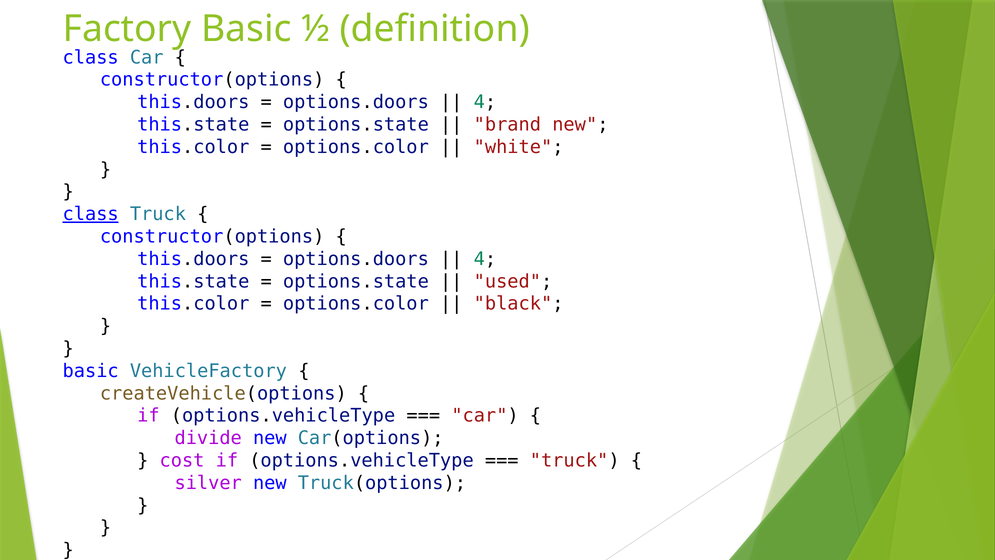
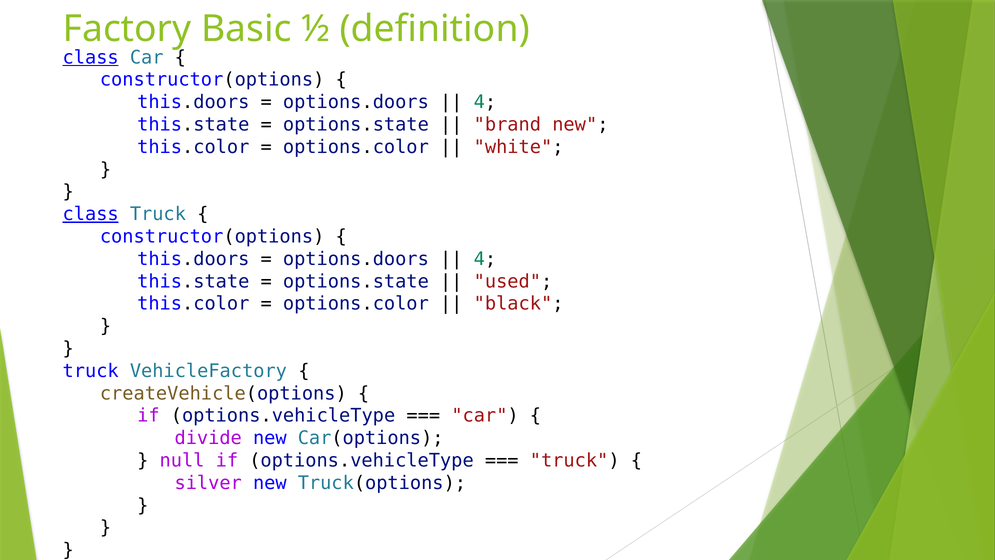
class underline: none -> present (91, 57)
basic: basic -> truck (91, 371)
cost: cost -> null (182, 460)
